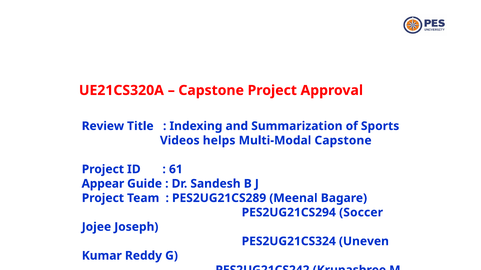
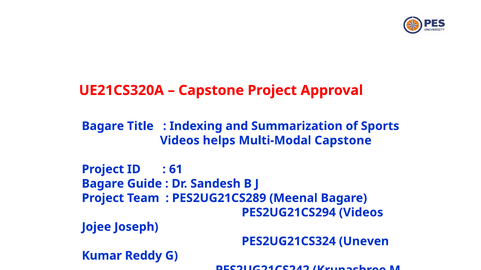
Review: Review -> Bagare (103, 126)
Appear: Appear -> Bagare (103, 184)
PES2UG21CS294 Soccer: Soccer -> Videos (361, 213)
